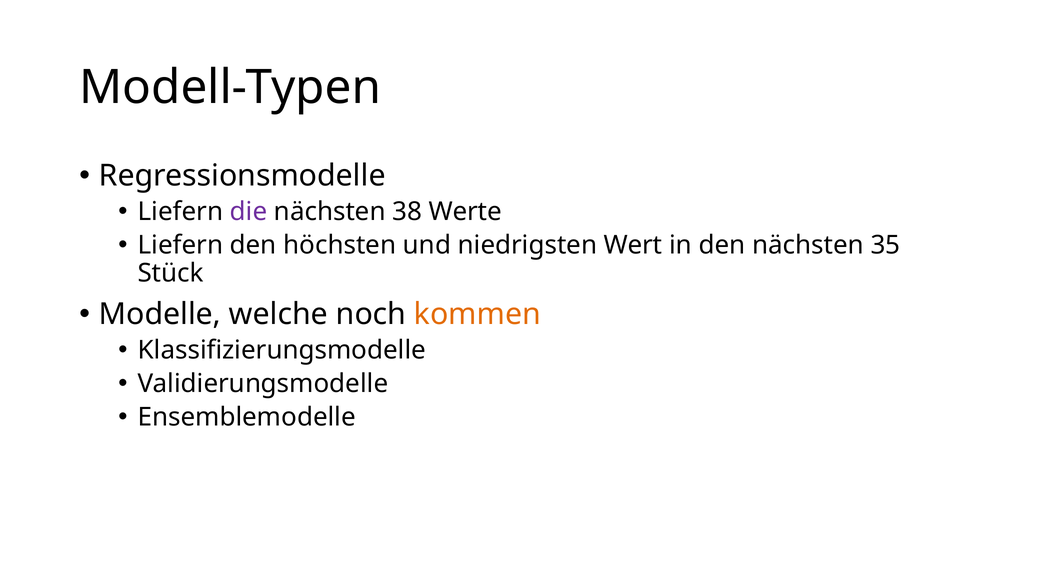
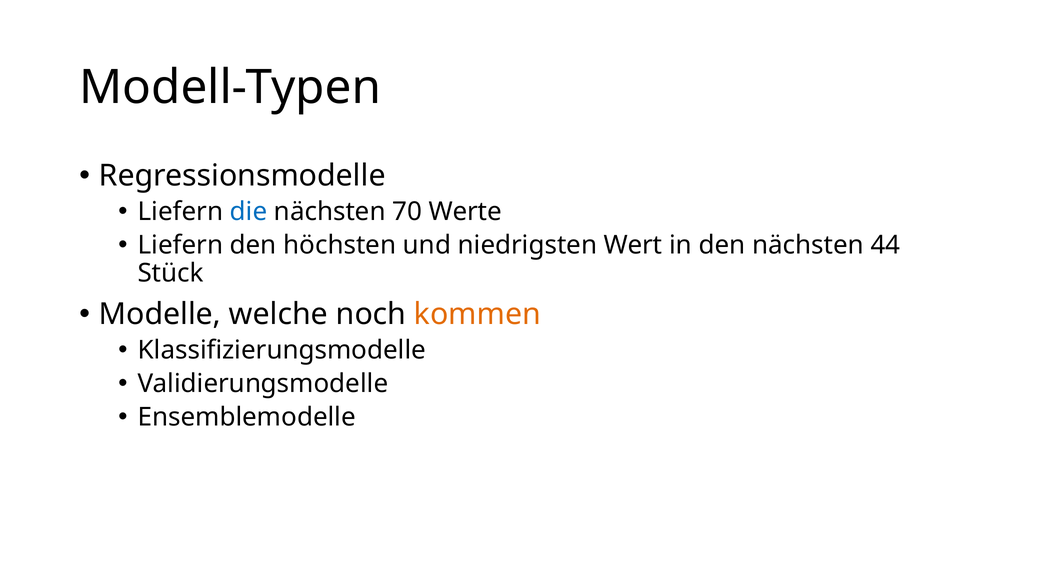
die colour: purple -> blue (249, 212)
38: 38 -> 70 (407, 212)
35: 35 -> 44 (885, 245)
